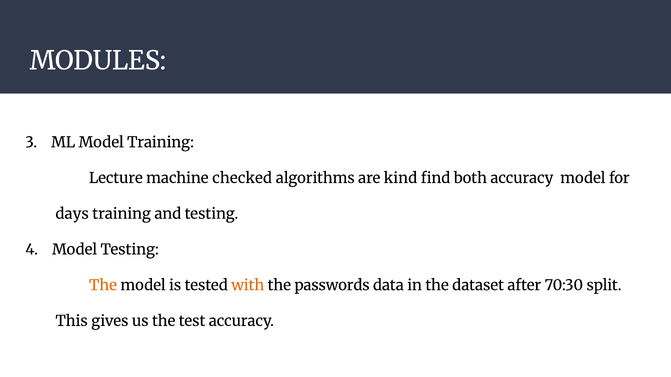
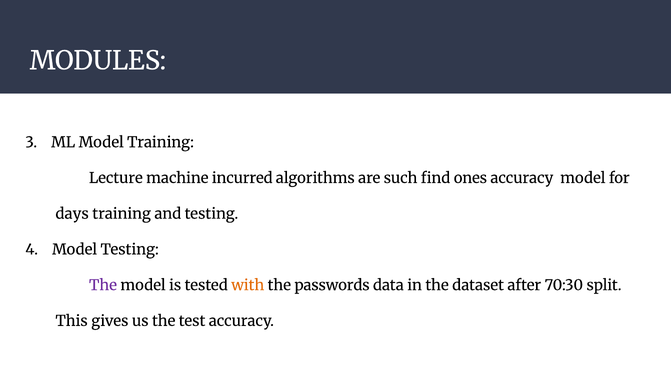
checked: checked -> incurred (242, 178)
kind: kind -> such (401, 178)
both: both -> ones (470, 178)
The colour: orange -> purple (103, 286)
